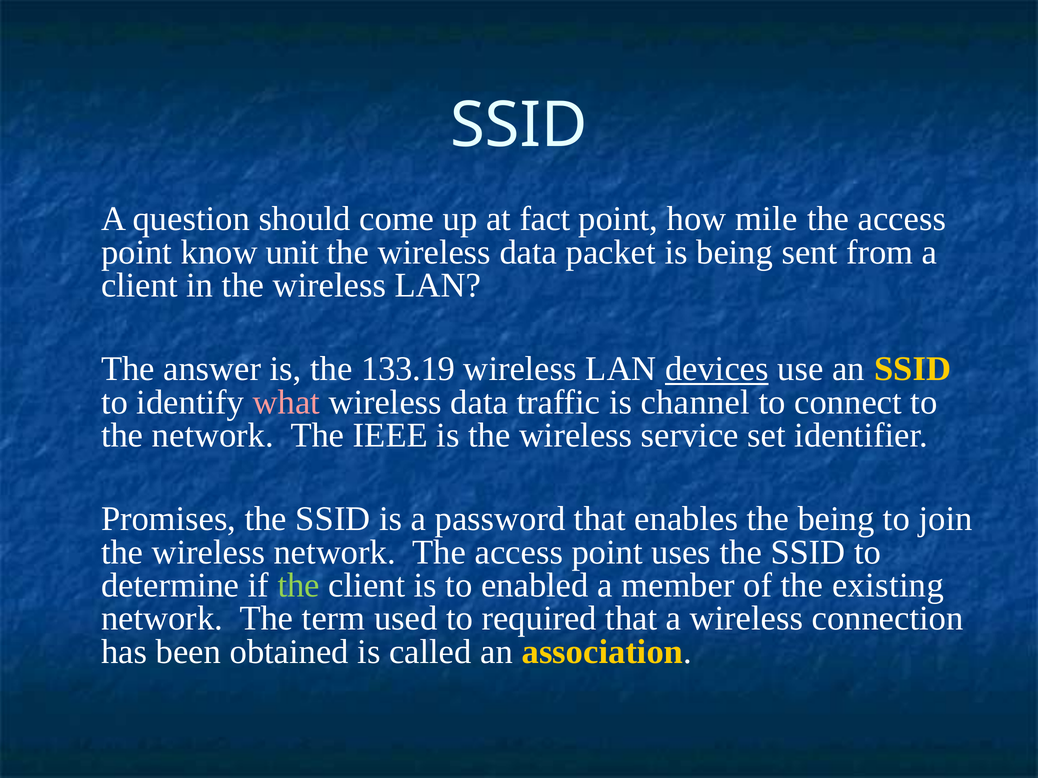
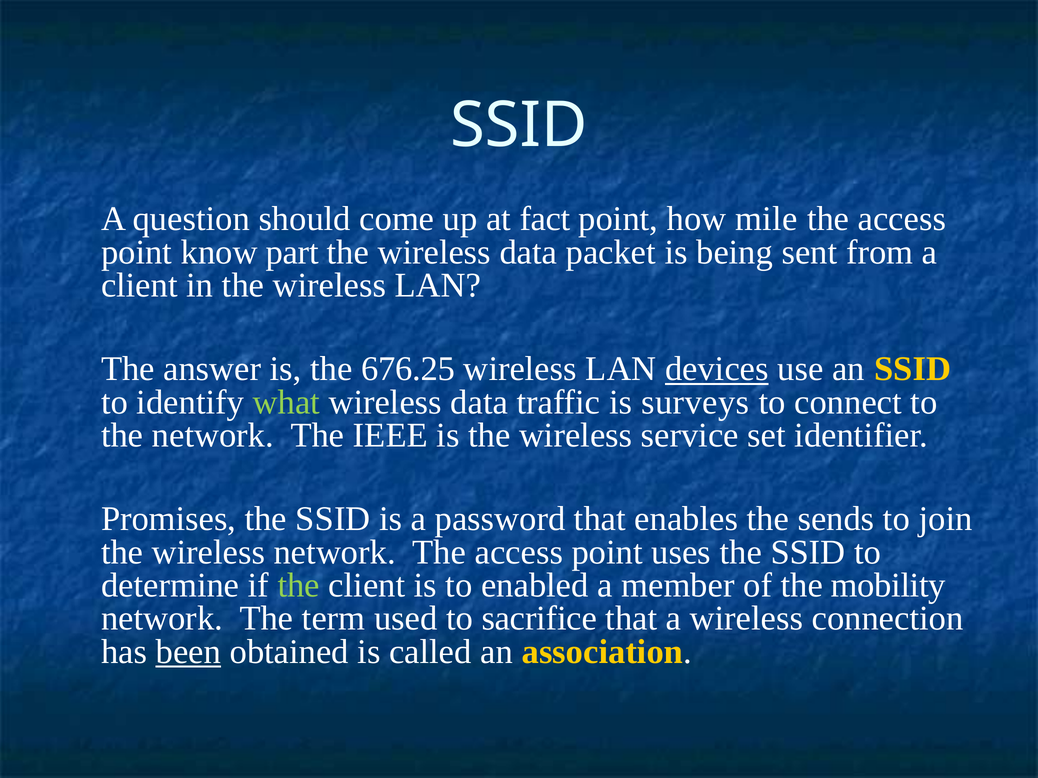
unit: unit -> part (292, 252)
133.19: 133.19 -> 676.25 (408, 369)
what colour: pink -> light green (286, 402)
channel: channel -> surveys (695, 402)
the being: being -> sends (836, 519)
existing: existing -> mobility (888, 586)
required: required -> sacrifice (539, 619)
been underline: none -> present (188, 652)
